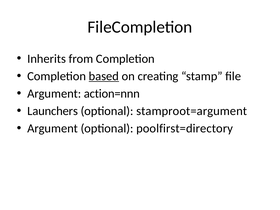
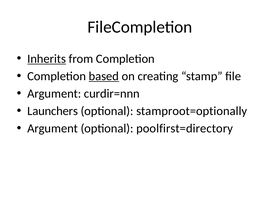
Inherits underline: none -> present (47, 59)
action=nnn: action=nnn -> curdir=nnn (112, 94)
stamproot=argument: stamproot=argument -> stamproot=optionally (192, 111)
